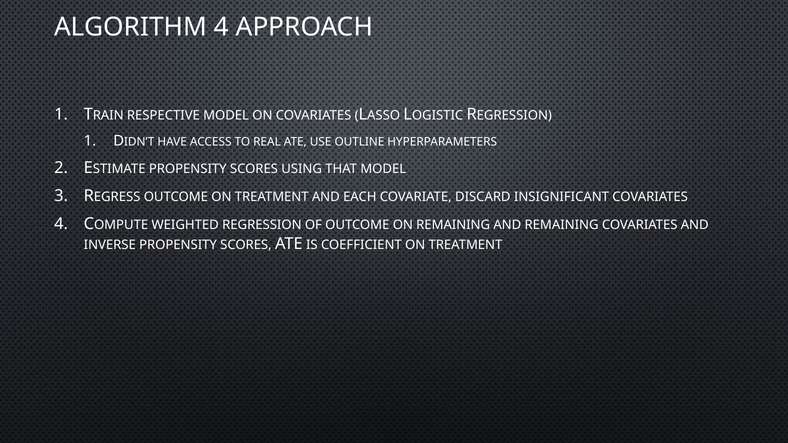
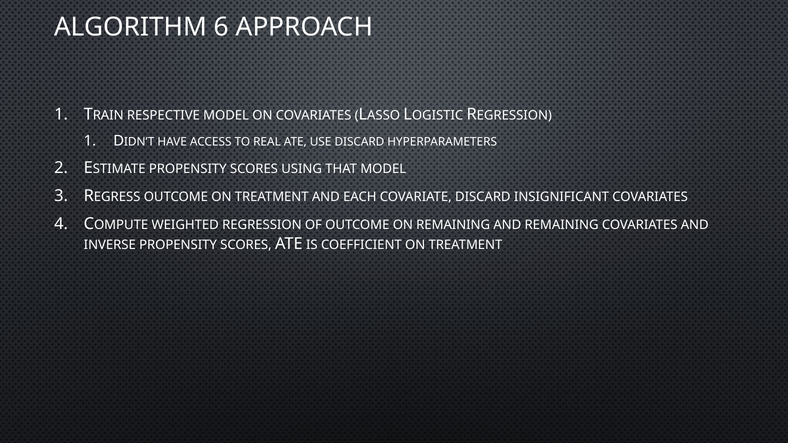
ALGORITHM 4: 4 -> 6 (221, 27)
USE OUTLINE: OUTLINE -> DISCARD (359, 142)
